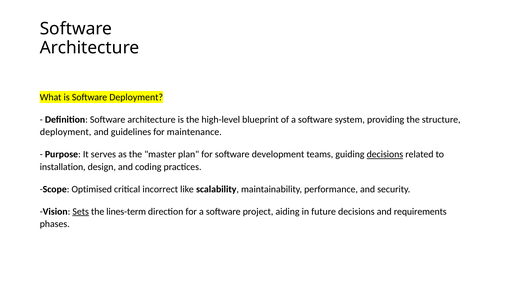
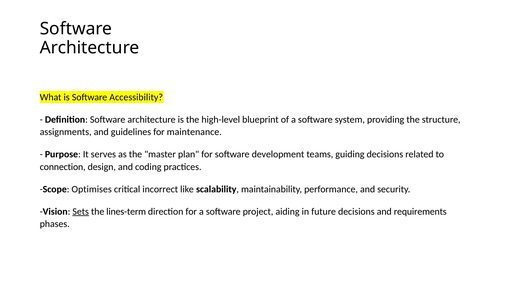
Software Deployment: Deployment -> Accessibility (136, 97)
deployment: deployment -> assignments (66, 132)
decisions underline: present -> none (385, 154)
installation: installation -> connection (63, 167)
Optimised: Optimised -> Optimises (92, 189)
